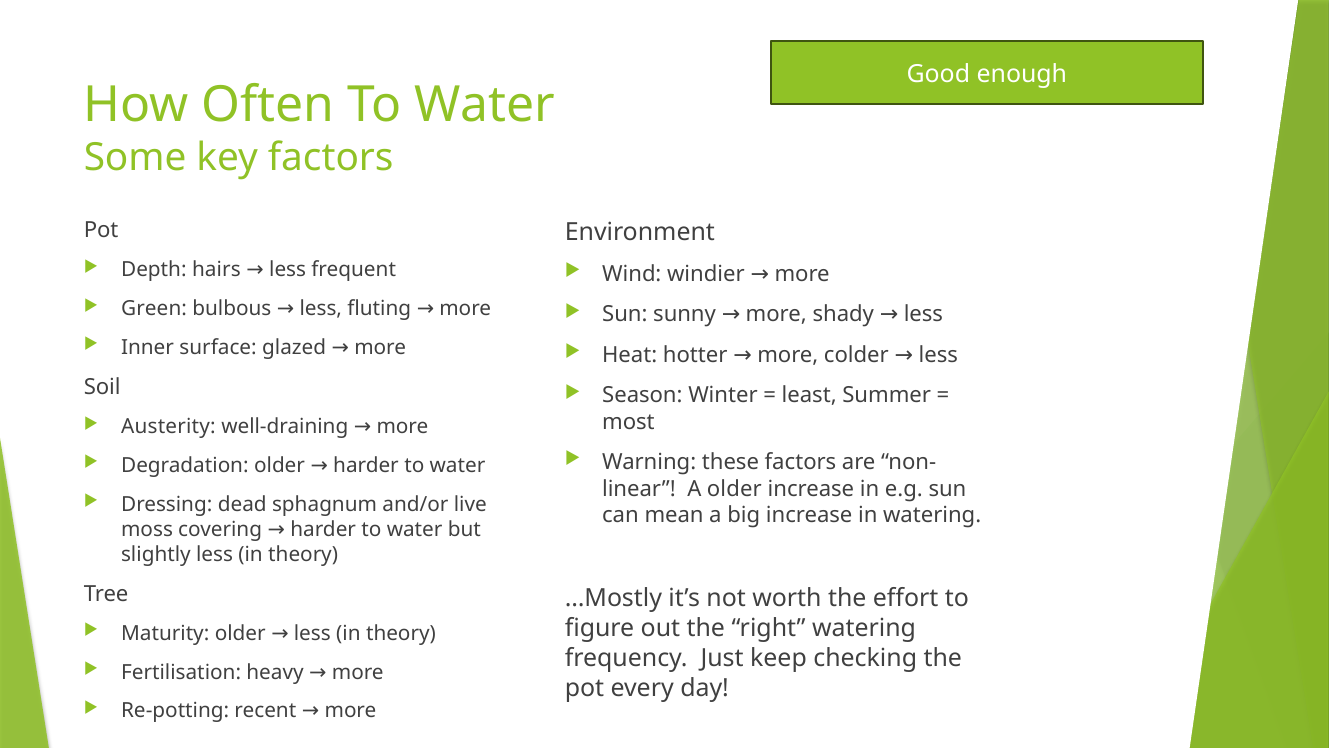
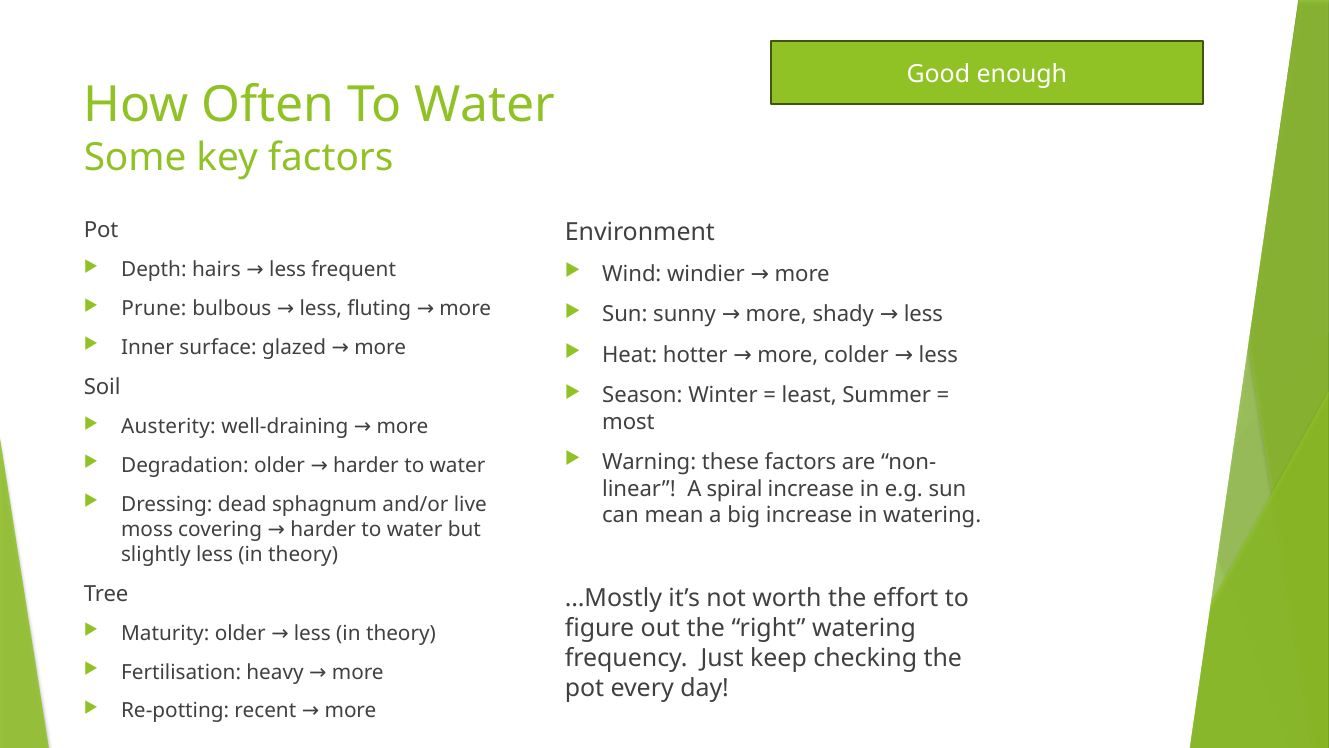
Green: Green -> Prune (154, 308)
A older: older -> spiral (735, 489)
